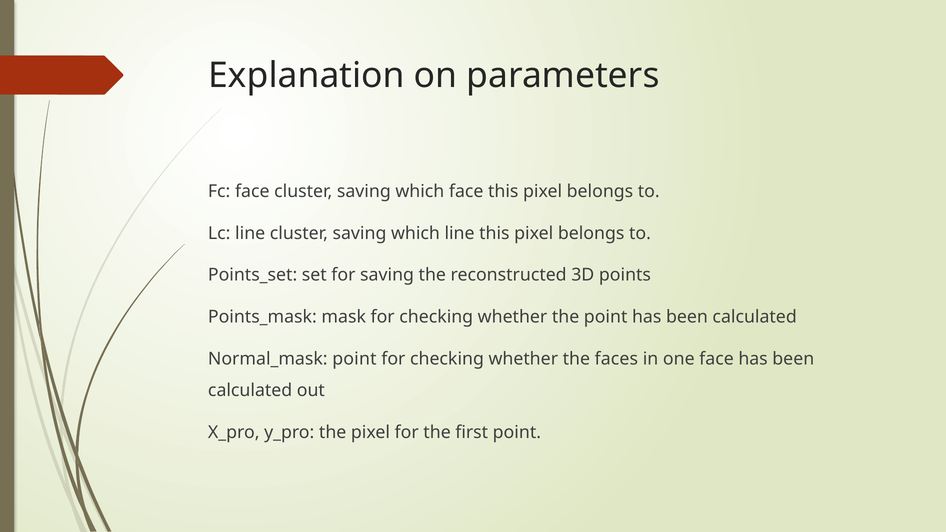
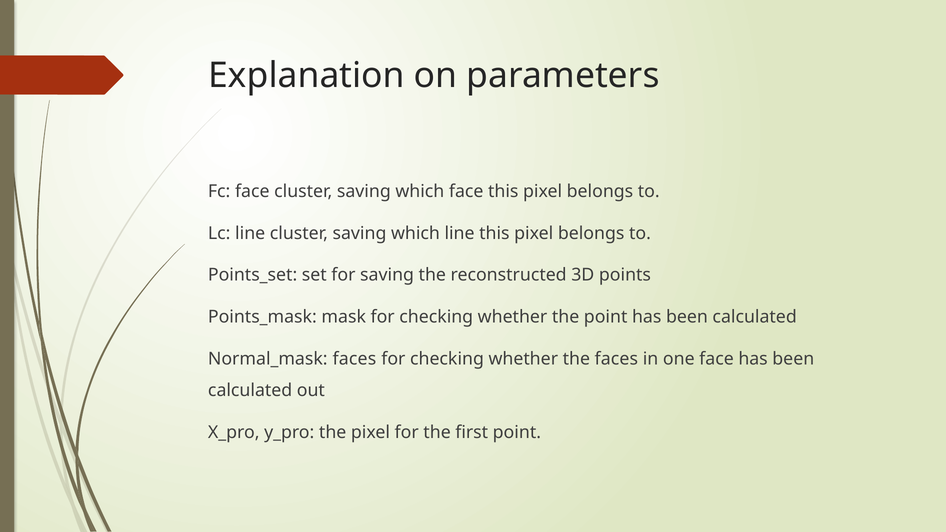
Normal_mask point: point -> faces (354, 359)
